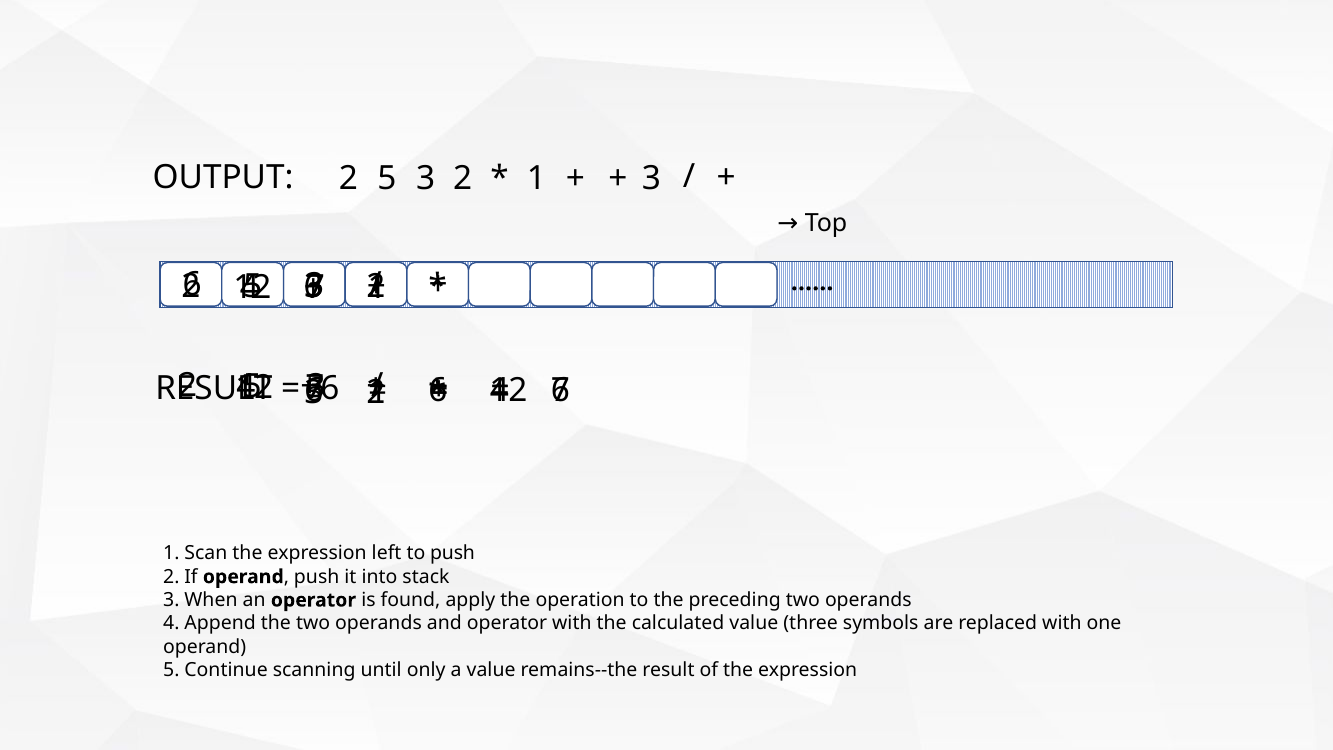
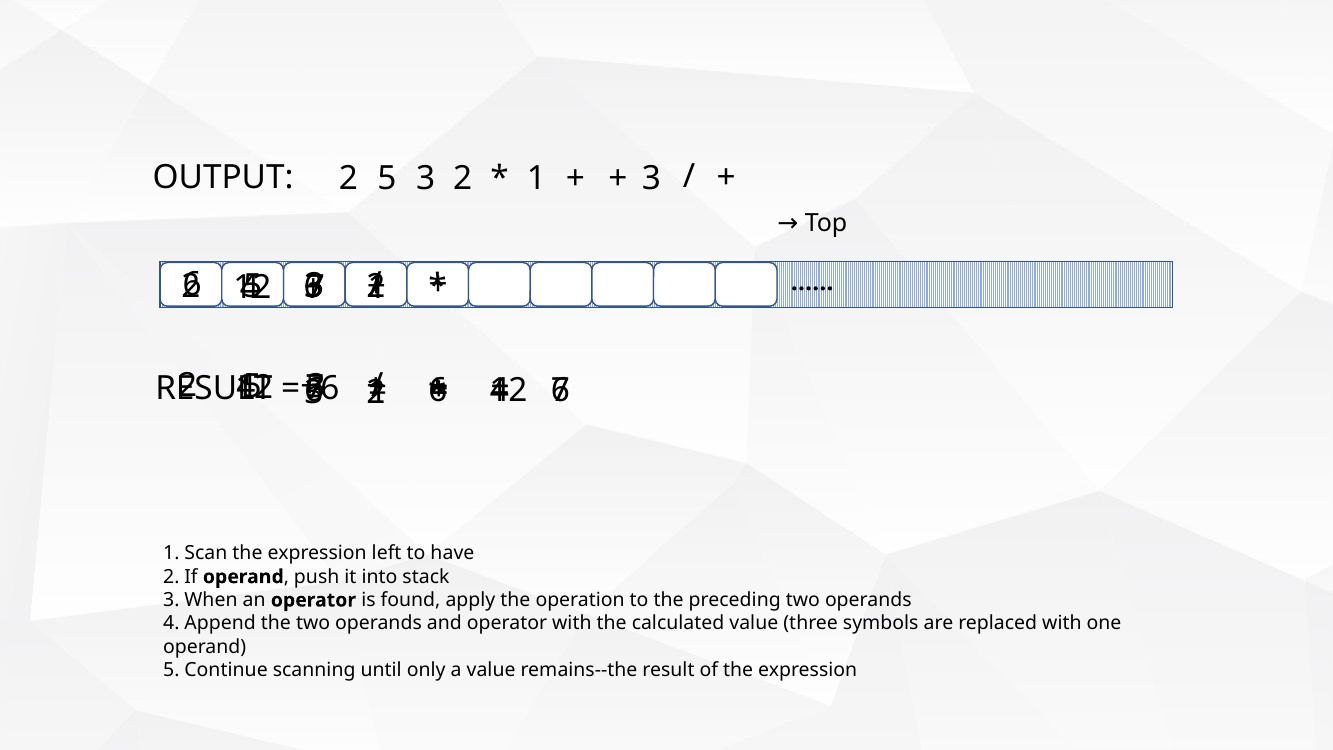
to push: push -> have (452, 553)
